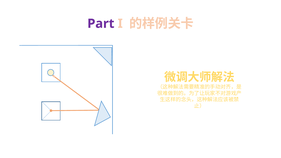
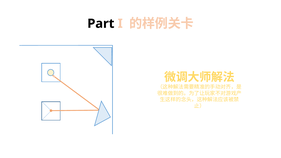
Part colour: purple -> black (101, 24)
